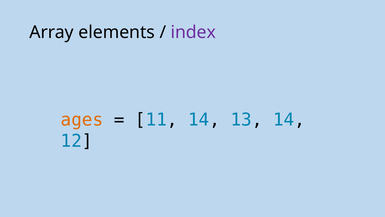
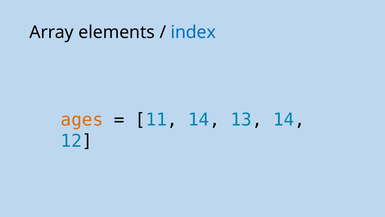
index colour: purple -> blue (193, 32)
